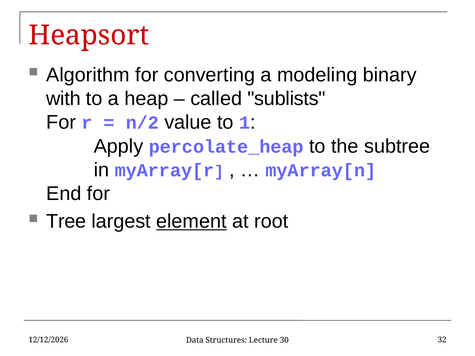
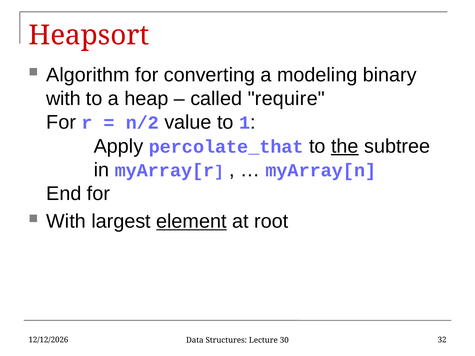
sublists: sublists -> require (286, 99)
percolate_heap: percolate_heap -> percolate_that (226, 147)
the underline: none -> present (345, 146)
Tree: Tree -> With (66, 221)
